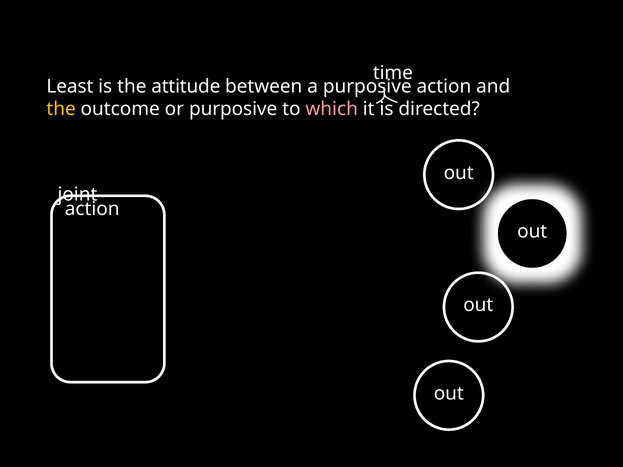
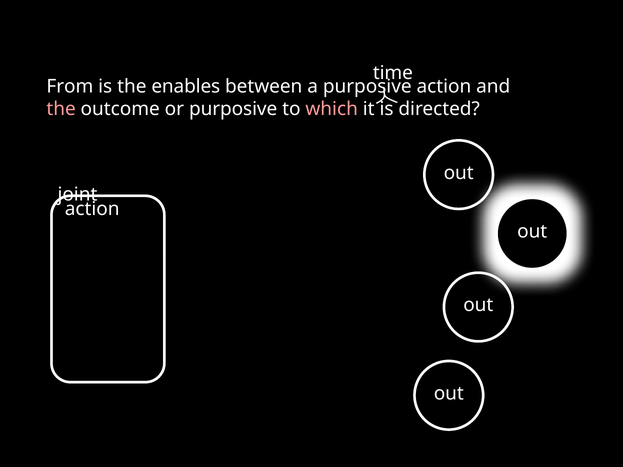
Least: Least -> From (70, 86)
attitude: attitude -> enables (186, 86)
the colour: yellow -> pink (61, 109)
